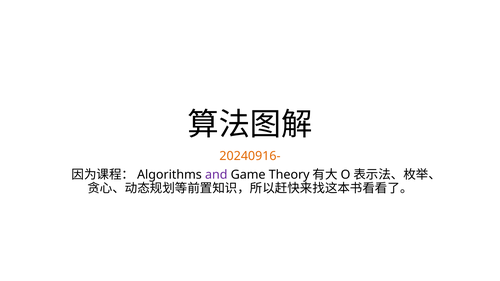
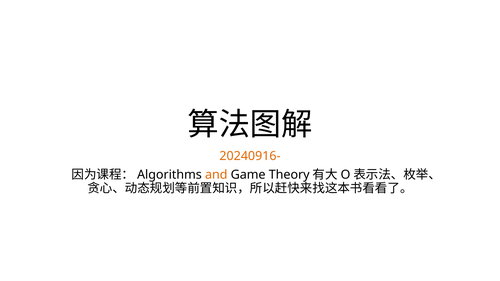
and colour: purple -> orange (216, 175)
